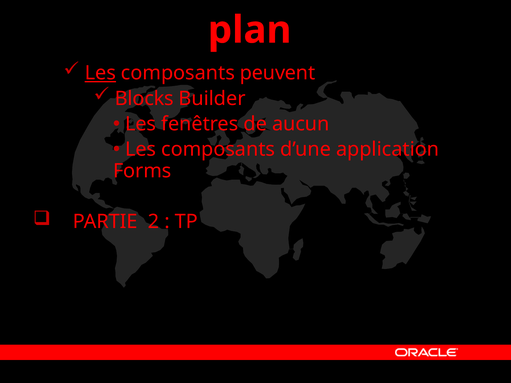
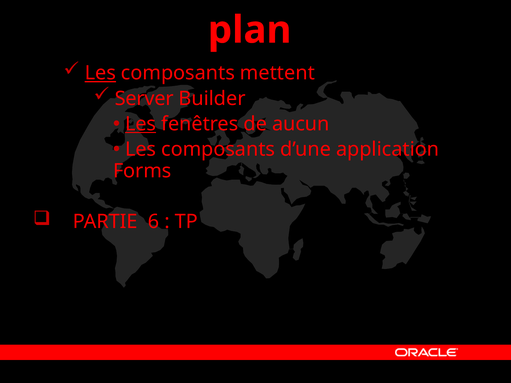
peuvent: peuvent -> mettent (277, 73)
Blocks: Blocks -> Server (144, 99)
Les underline: none -> present (141, 124)
2: 2 -> 6 (154, 222)
